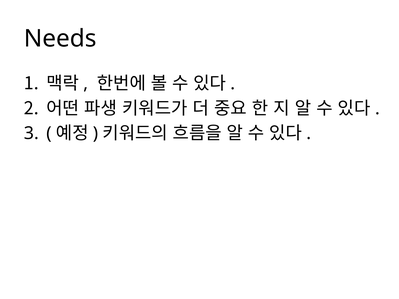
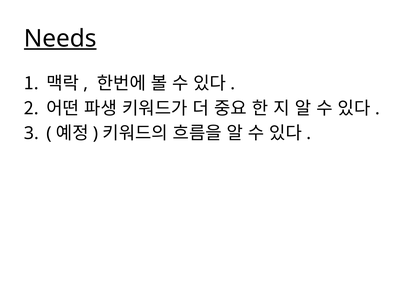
Needs underline: none -> present (60, 39)
